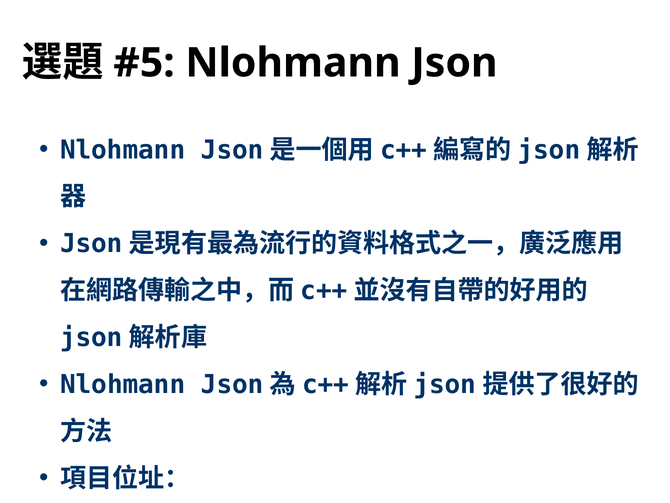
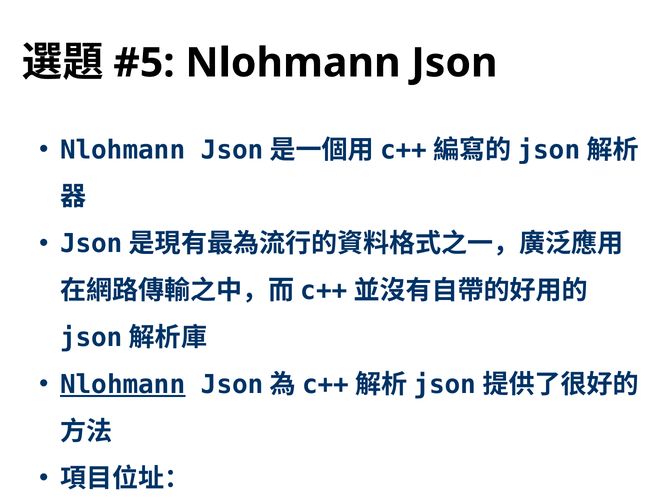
Nlohmann underline: none -> present (123, 384)
